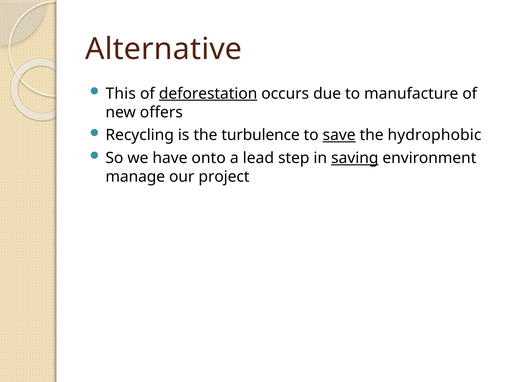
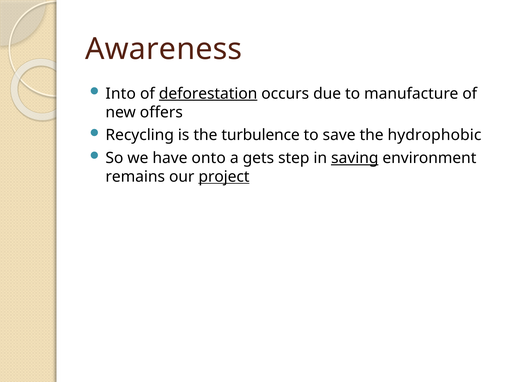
Alternative: Alternative -> Awareness (164, 49)
This: This -> Into (121, 94)
save underline: present -> none (339, 135)
lead: lead -> gets (258, 158)
manage: manage -> remains (135, 177)
project underline: none -> present (224, 177)
